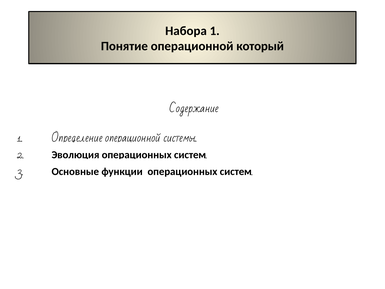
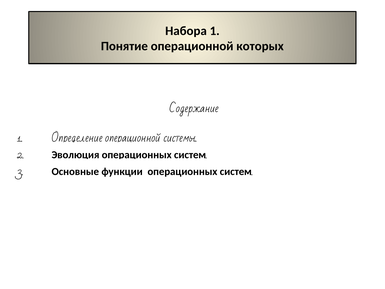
который: который -> которых (260, 46)
